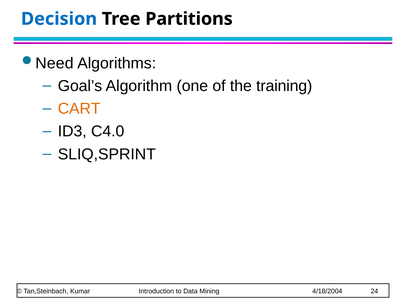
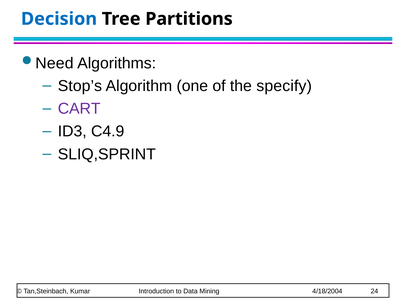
Goal’s: Goal’s -> Stop’s (80, 86)
training: training -> specify (284, 86)
CART colour: orange -> purple (79, 109)
C4.0: C4.0 -> C4.9 (108, 132)
